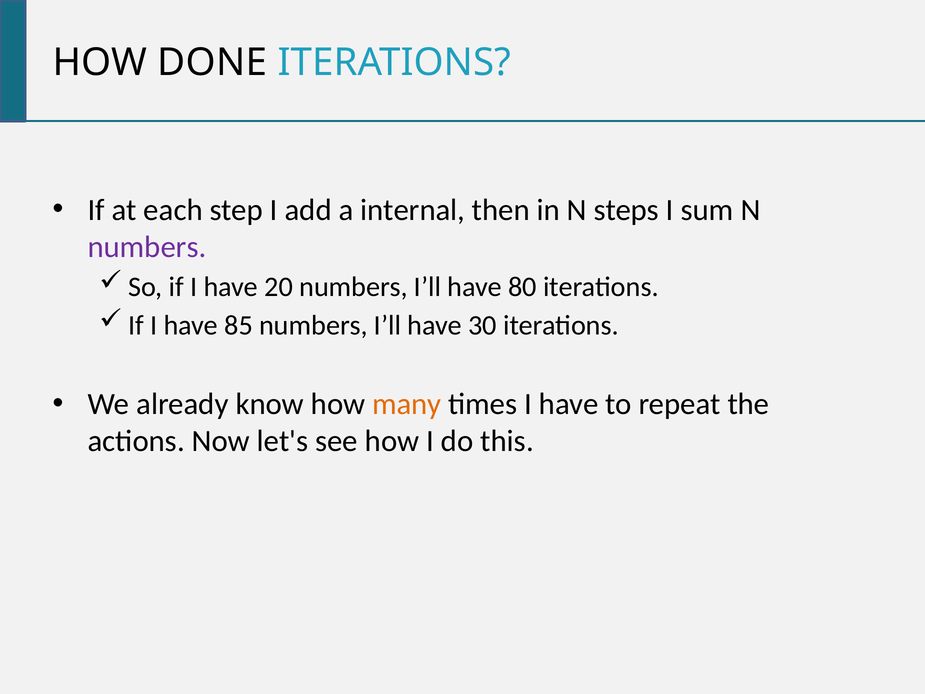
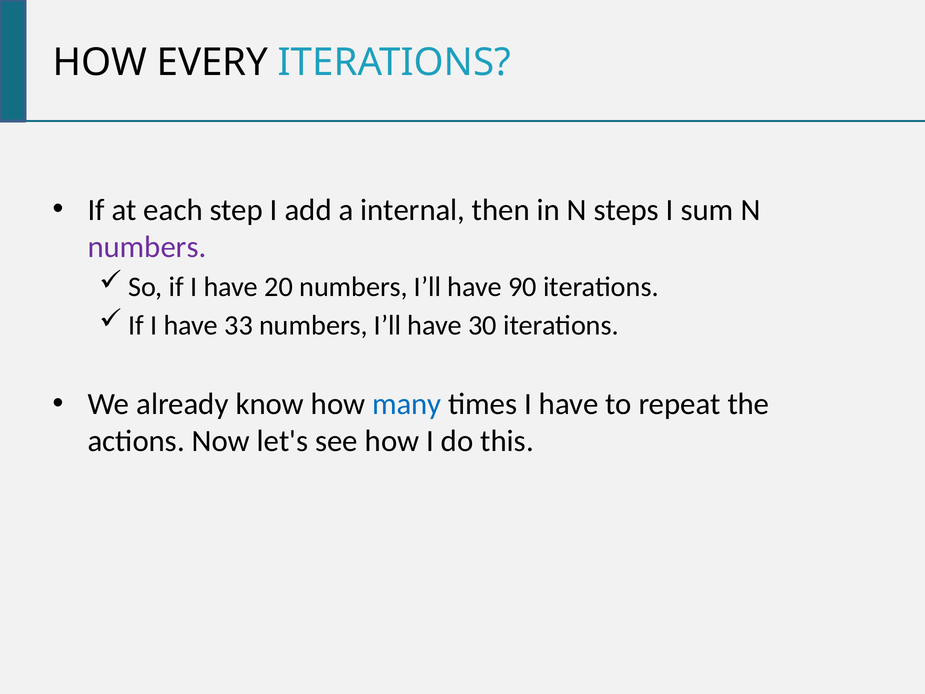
DONE: DONE -> EVERY (212, 63)
80: 80 -> 90 (522, 287)
85: 85 -> 33 (239, 325)
many colour: orange -> blue (407, 404)
